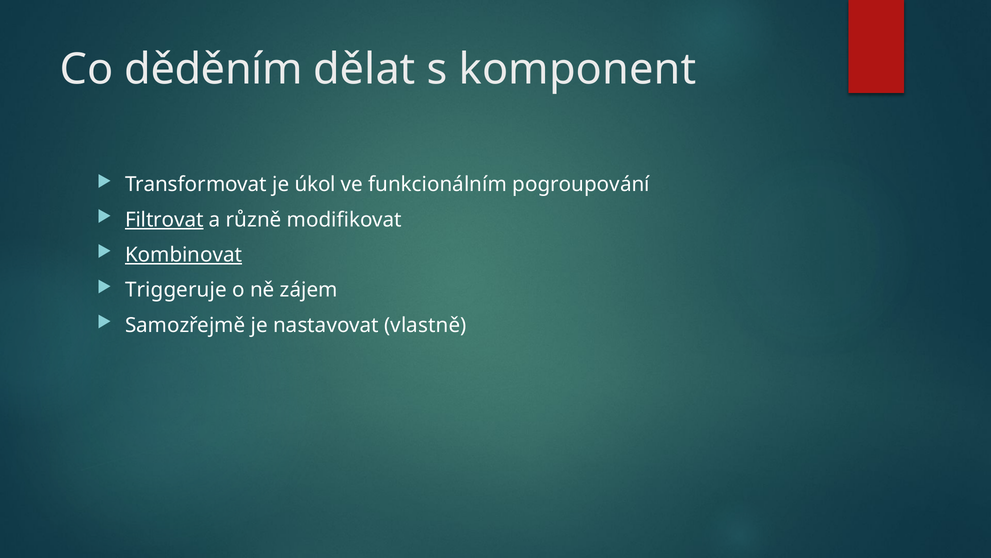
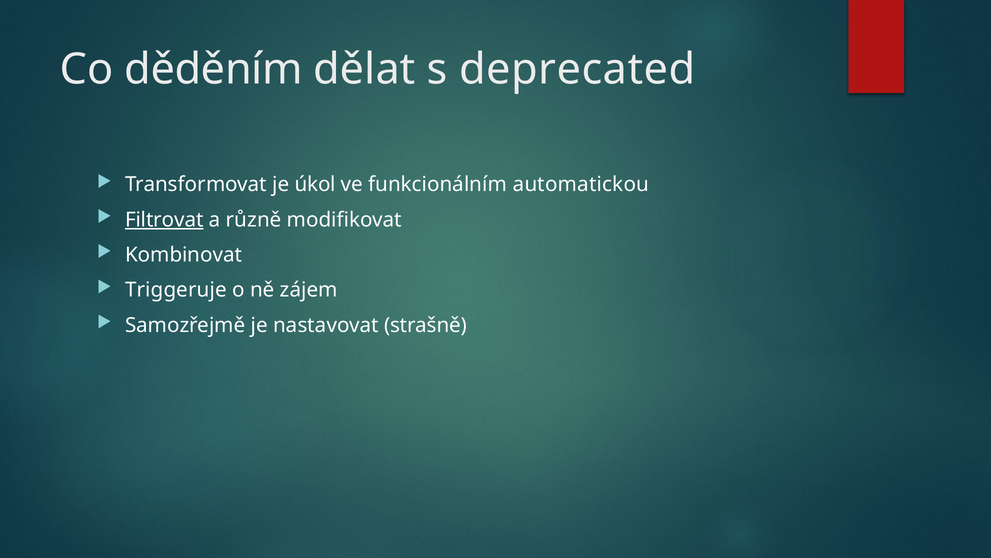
komponent: komponent -> deprecated (577, 70)
pogroupování: pogroupování -> automatickou (581, 184)
Kombinovat underline: present -> none (184, 255)
vlastně: vlastně -> strašně (425, 325)
